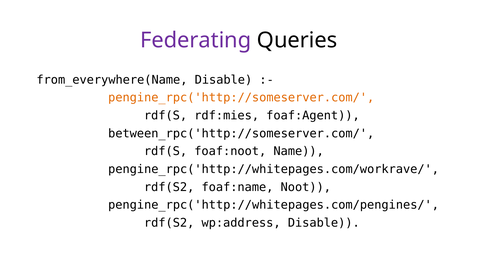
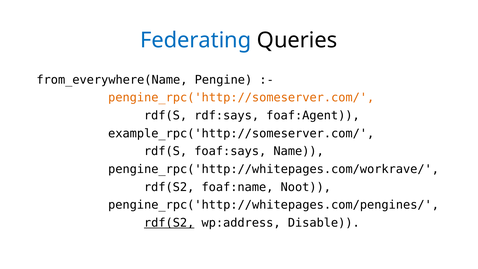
Federating colour: purple -> blue (196, 40)
from_everywhere(Name Disable: Disable -> Pengine (223, 80)
rdf:mies: rdf:mies -> rdf:says (227, 116)
between_rpc('http://someserver.com/: between_rpc('http://someserver.com/ -> example_rpc('http://someserver.com/ (241, 133)
foaf:noot: foaf:noot -> foaf:says (230, 151)
rdf(S2 underline: none -> present (169, 223)
